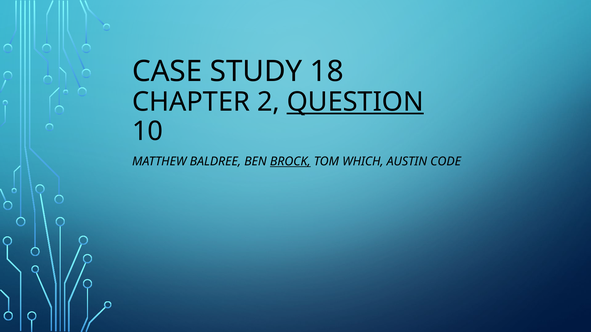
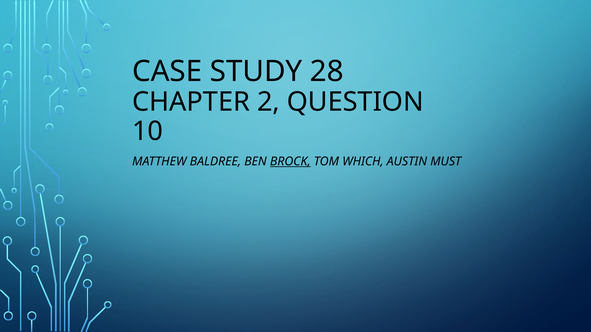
18: 18 -> 28 (327, 71)
QUESTION underline: present -> none (355, 102)
CODE: CODE -> MUST (446, 162)
